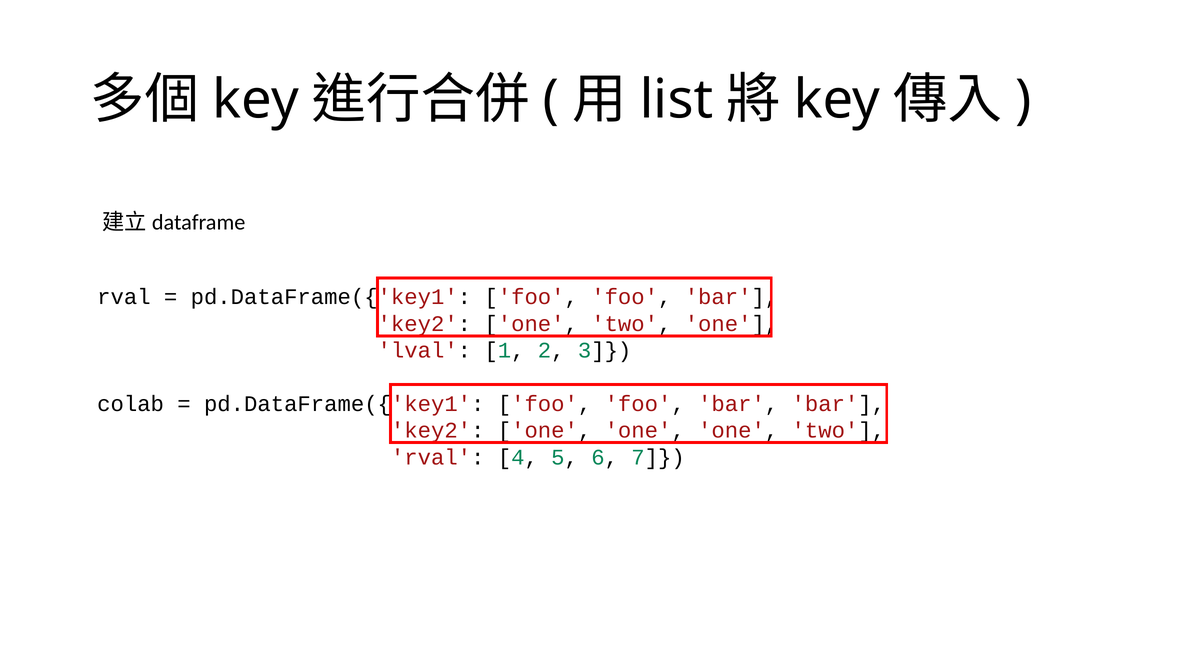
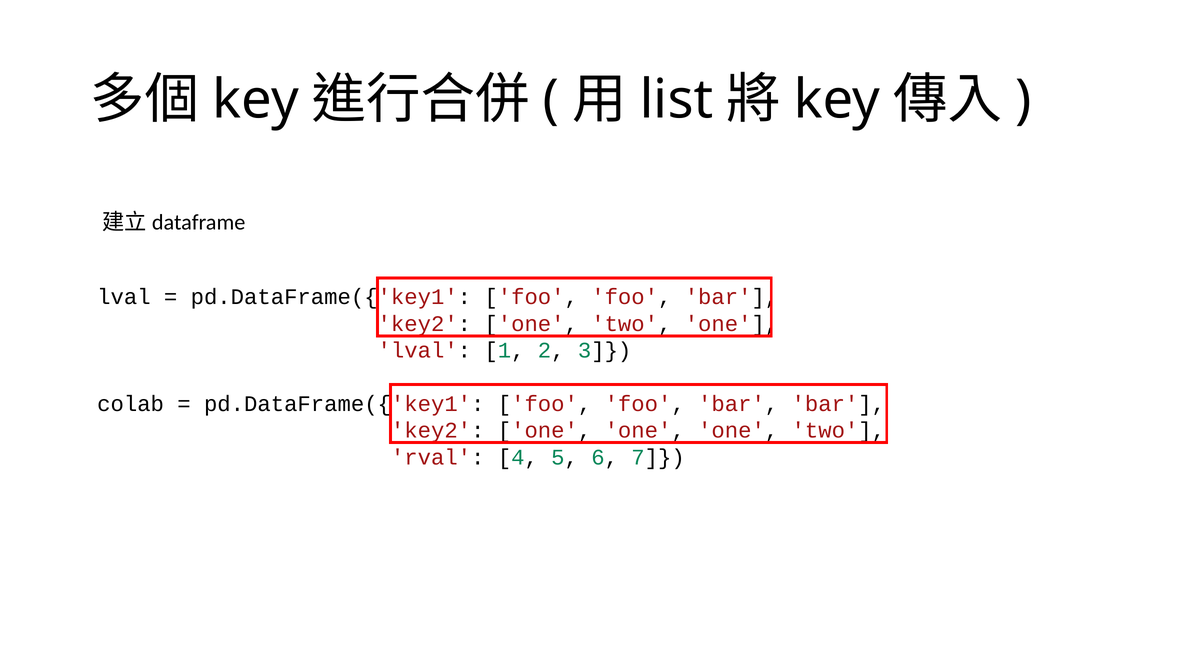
rval: rval -> lval (124, 297)
